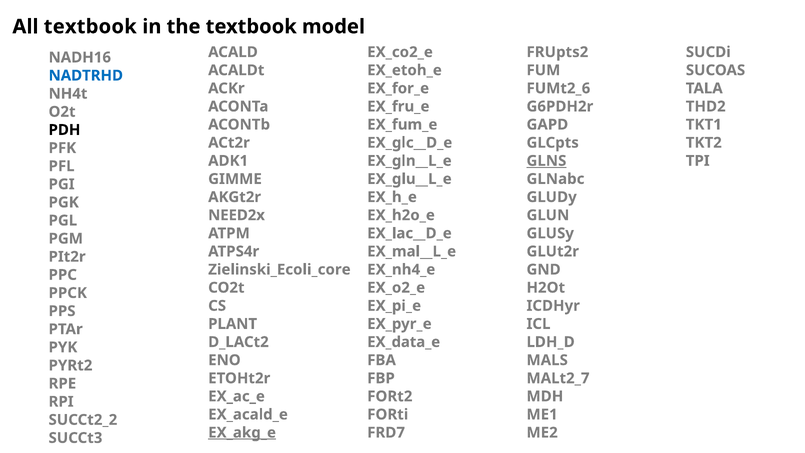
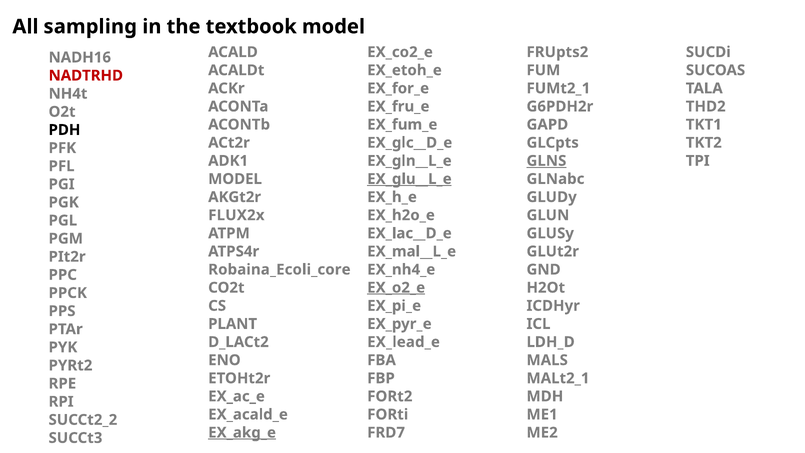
All textbook: textbook -> sampling (90, 27)
NADTRHD colour: blue -> red (86, 76)
FUMt2_6: FUMt2_6 -> FUMt2_1 (558, 88)
GIMME: GIMME -> MODEL (235, 179)
EX_glu__L_e underline: none -> present (409, 179)
NEED2x: NEED2x -> FLUX2x (236, 215)
Zielinski_Ecoli_core: Zielinski_Ecoli_core -> Robaina_Ecoli_core (279, 269)
EX_o2_e underline: none -> present (396, 288)
EX_data_e: EX_data_e -> EX_lead_e (404, 342)
MALt2_7: MALt2_7 -> MALt2_1 (558, 378)
